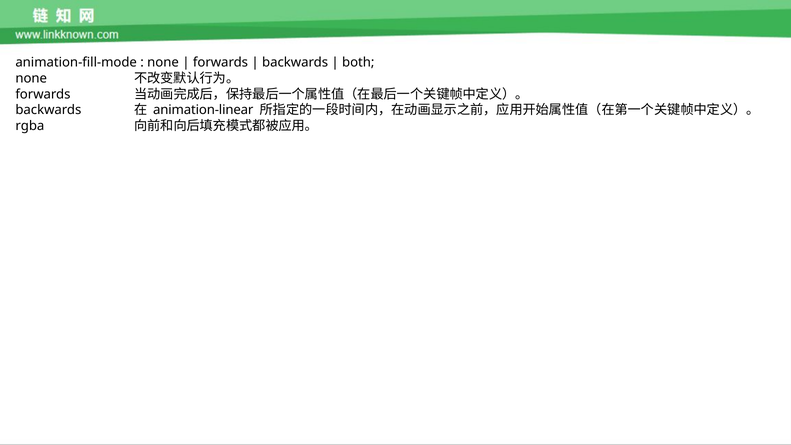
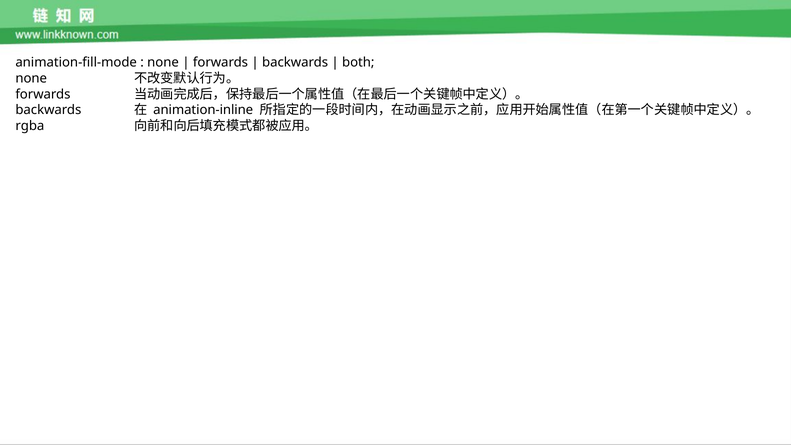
animation-linear: animation-linear -> animation-inline (203, 110)
